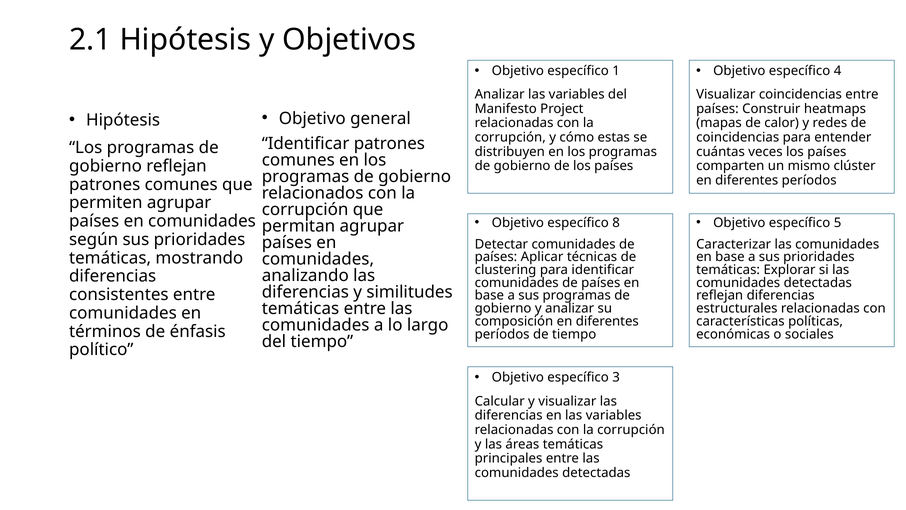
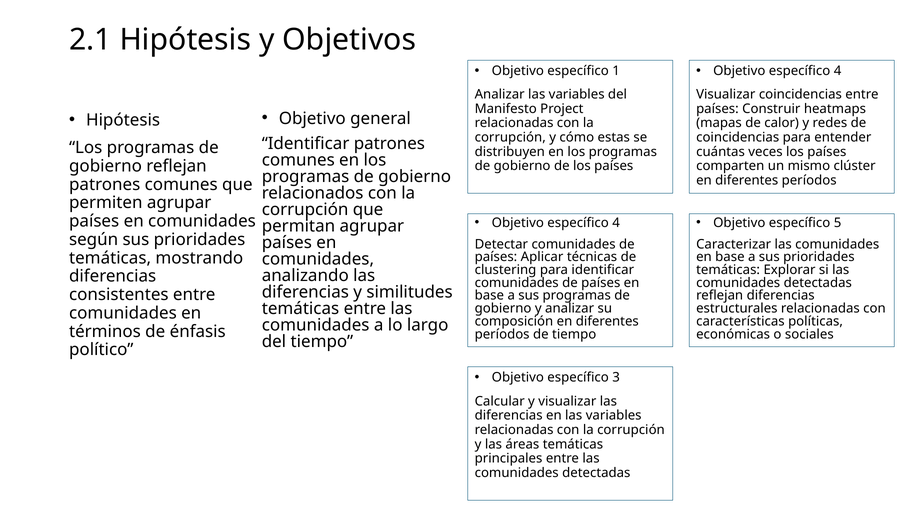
8: 8 -> 4 (616, 223)
